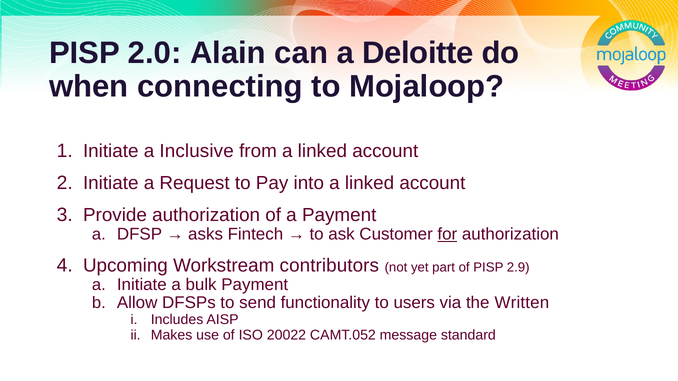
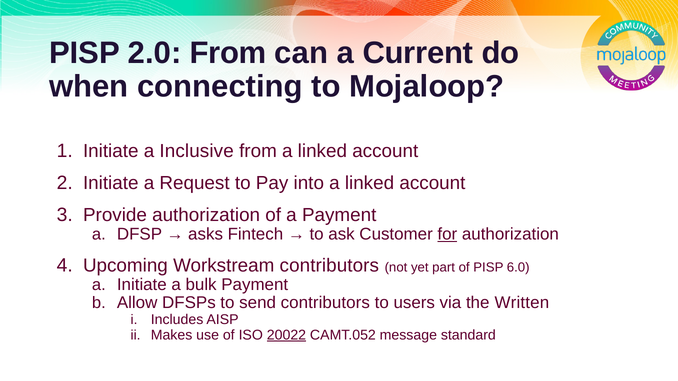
2.0 Alain: Alain -> From (228, 53)
Deloitte: Deloitte -> Current (418, 53)
2.9: 2.9 -> 6.0 (518, 268)
send functionality: functionality -> contributors (325, 303)
20022 underline: none -> present (286, 335)
